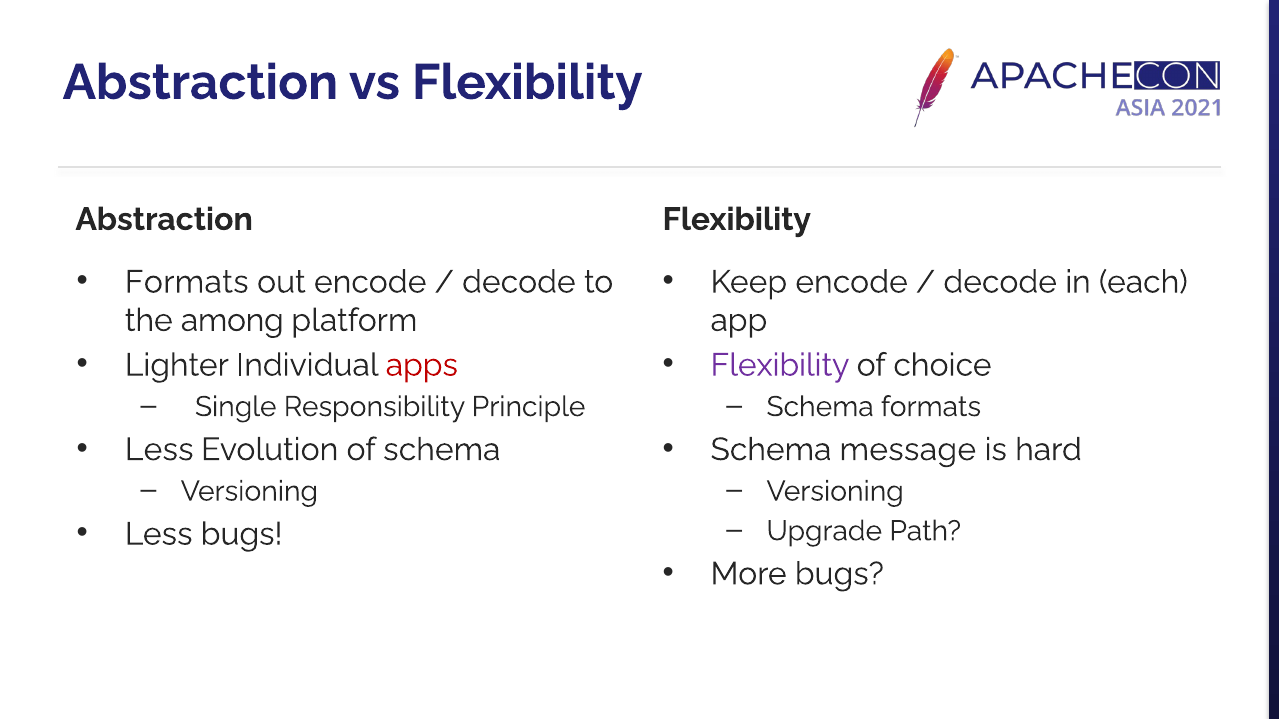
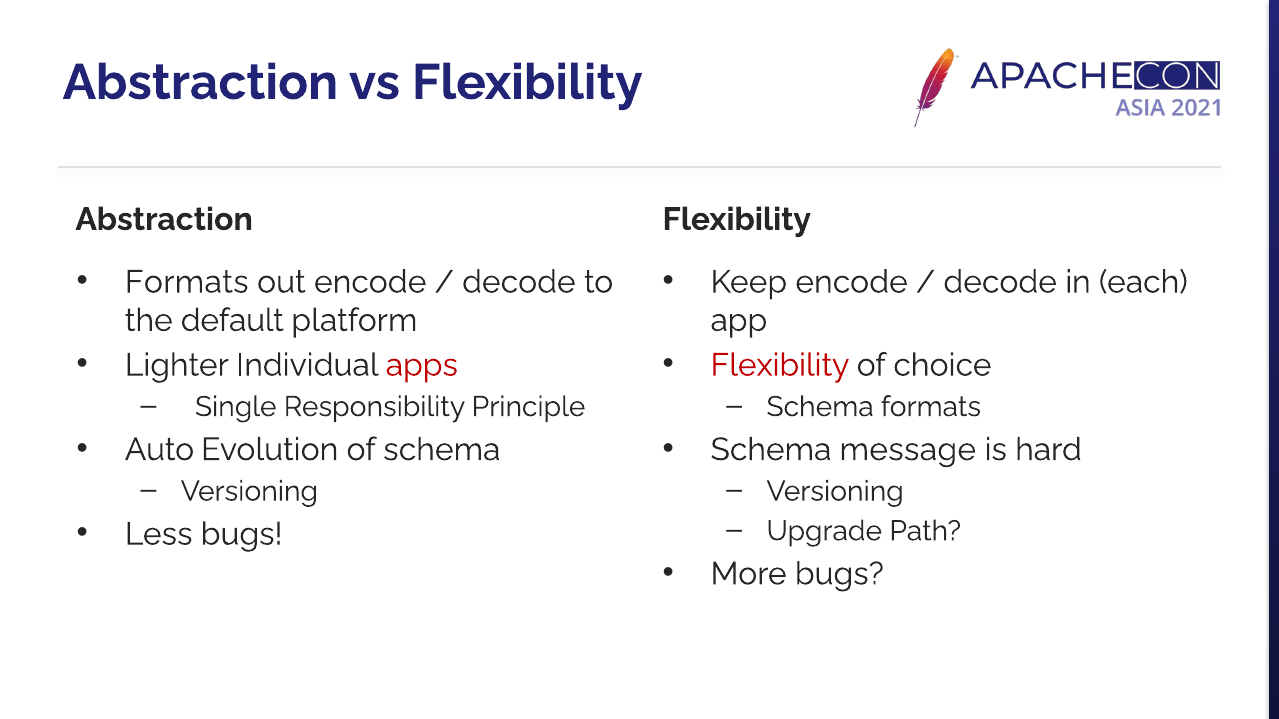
among: among -> default (232, 321)
Flexibility colour: purple -> red (780, 365)
Less: Less -> Auto (159, 450)
